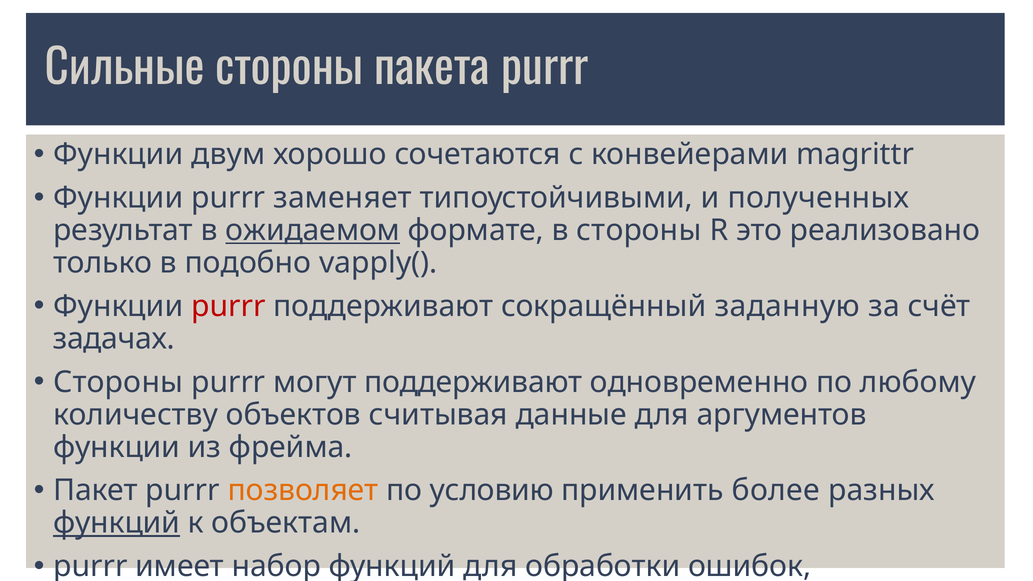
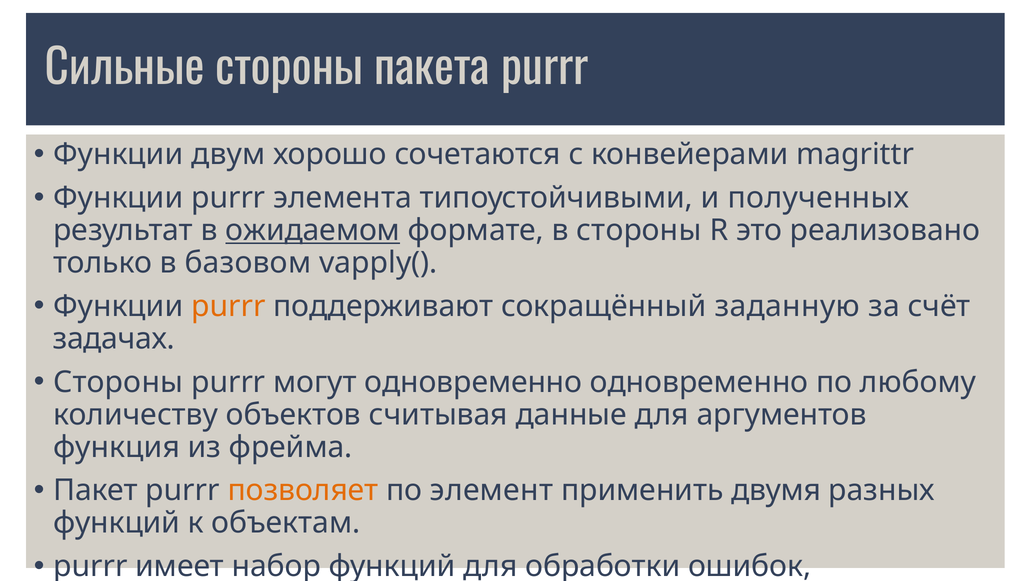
заменяет: заменяет -> элемента (343, 198)
подобно: подобно -> базовом (248, 263)
purrr colour: red -> orange (228, 306)
могут поддерживают: поддерживают -> одновременно (473, 382)
функции: функции -> функция (117, 447)
условию: условию -> элемент (492, 491)
более: более -> двумя (776, 491)
функций underline: present -> none (117, 523)
